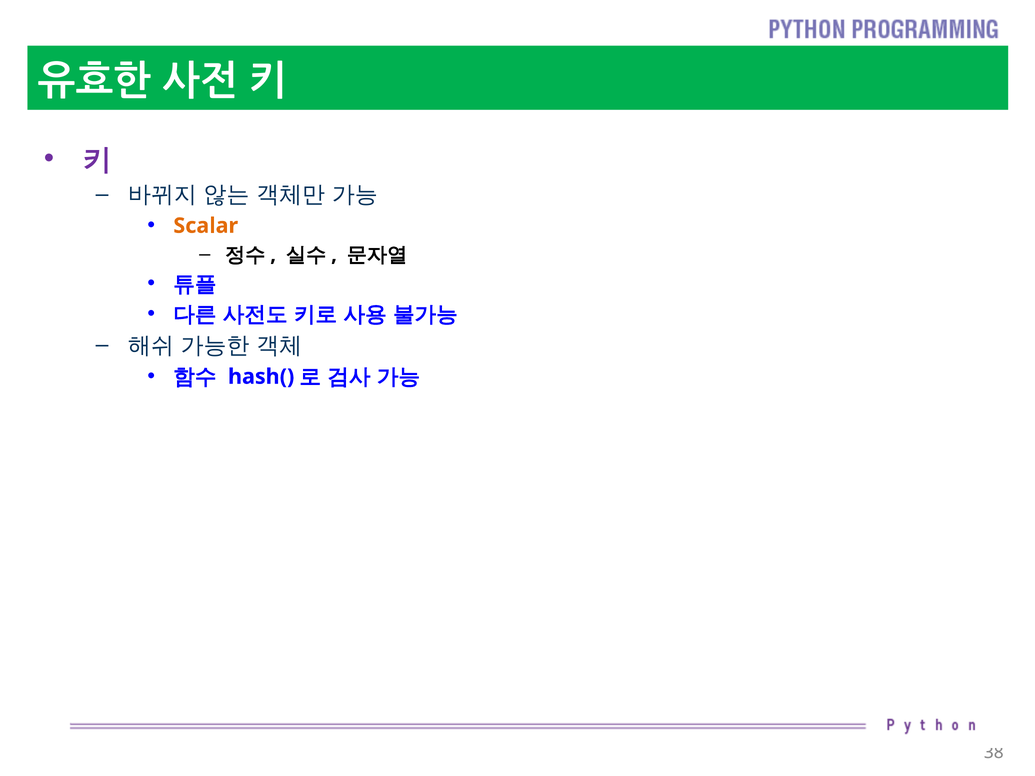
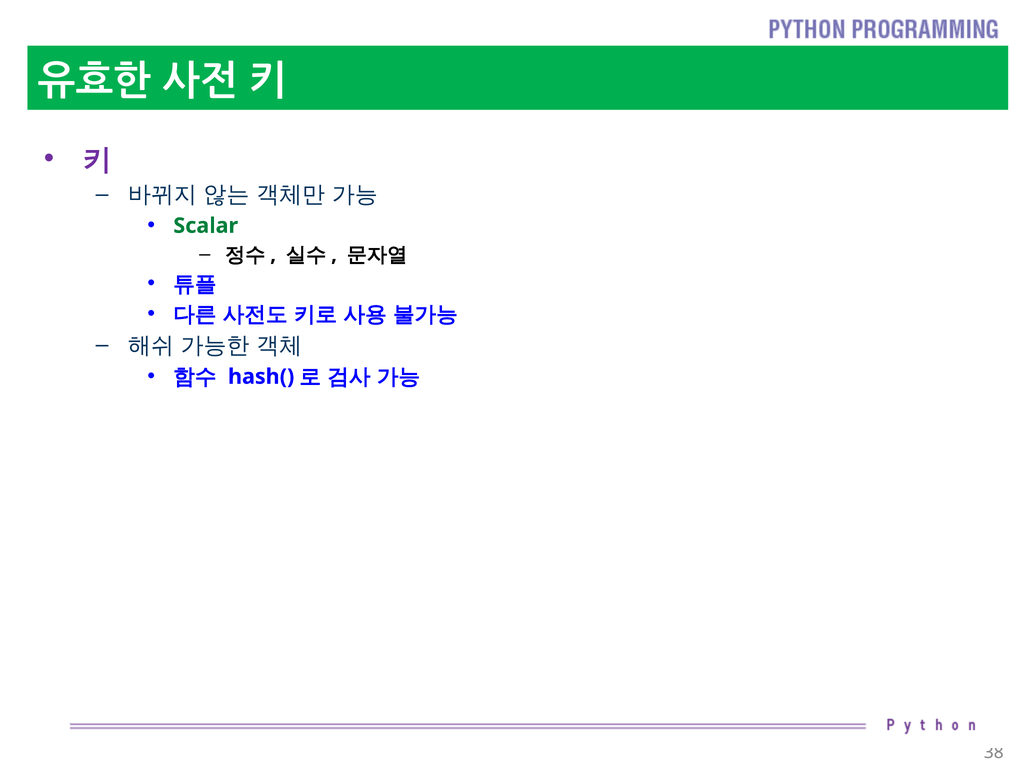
Scalar colour: orange -> green (206, 226)
